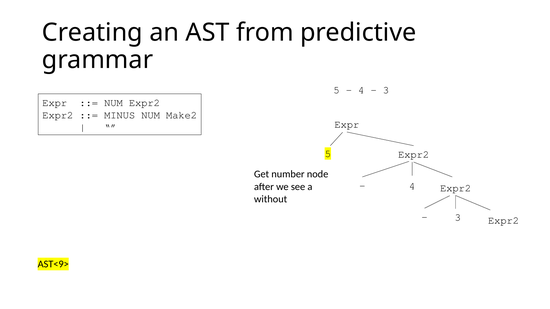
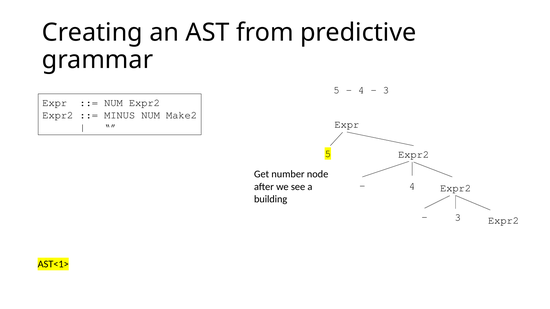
without: without -> building (271, 199)
AST<9>: AST<9> -> AST<1> (53, 264)
